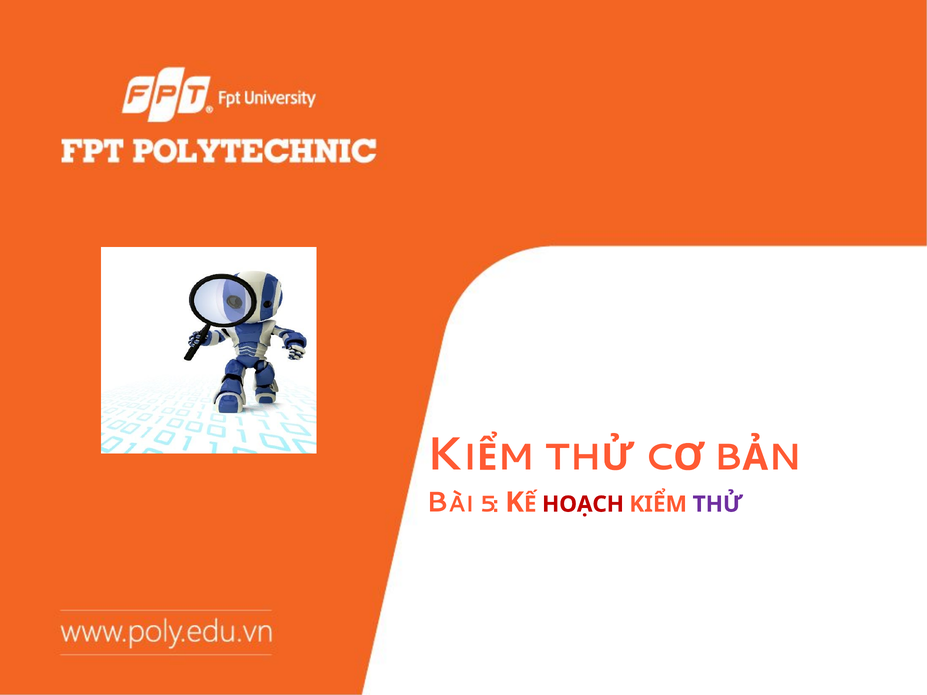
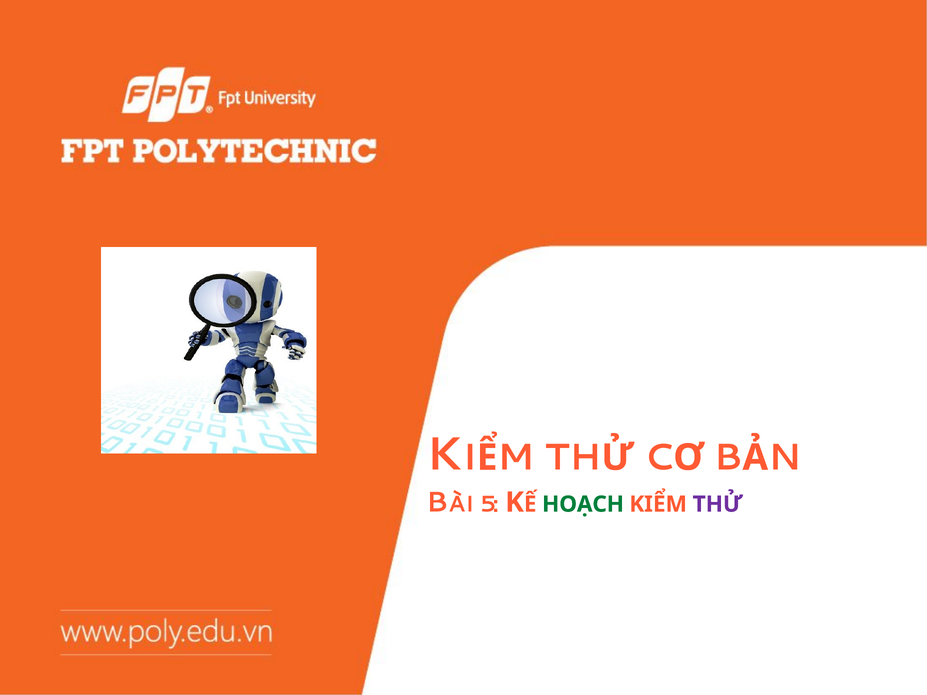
HOẠCH colour: red -> green (583, 504)
